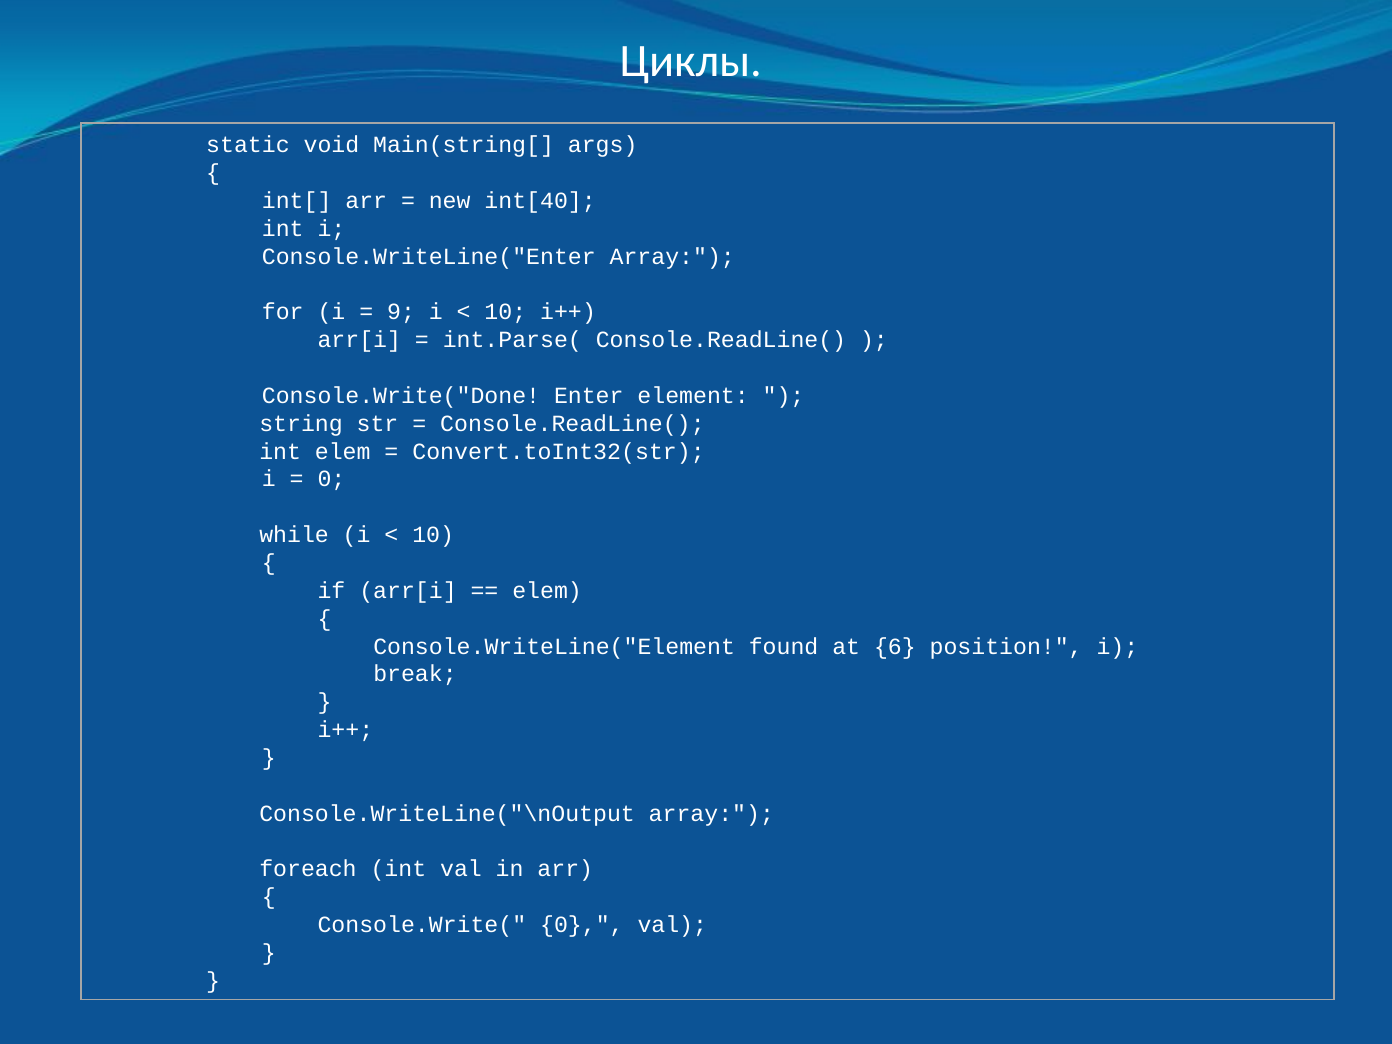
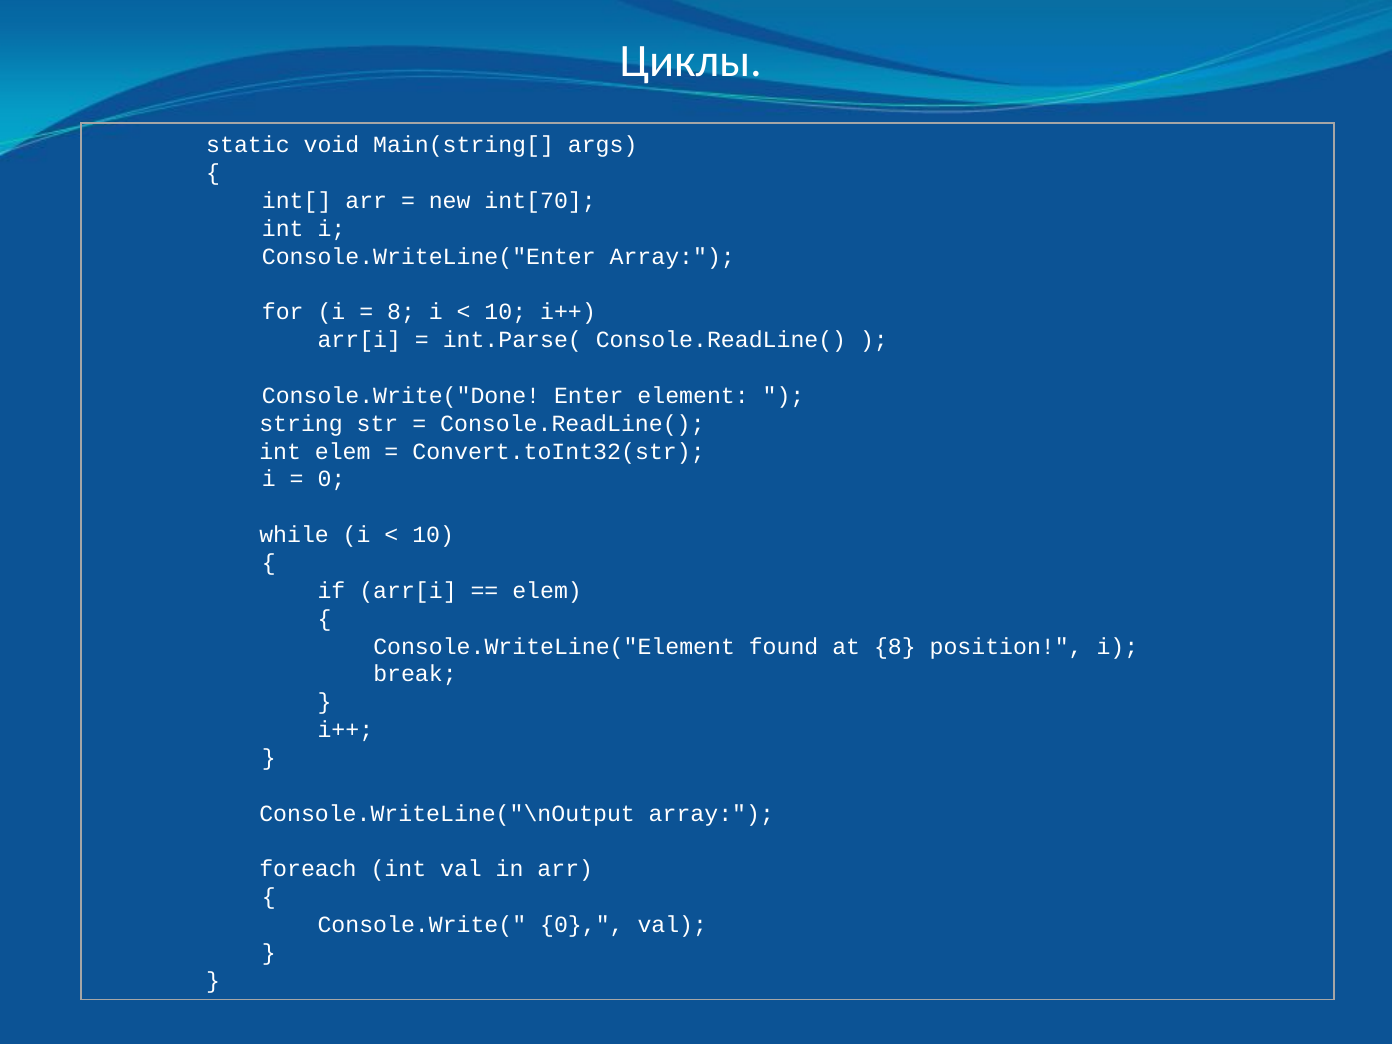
int[40: int[40 -> int[70 (540, 201)
9: 9 -> 8 (401, 312)
at 6: 6 -> 8 (895, 646)
